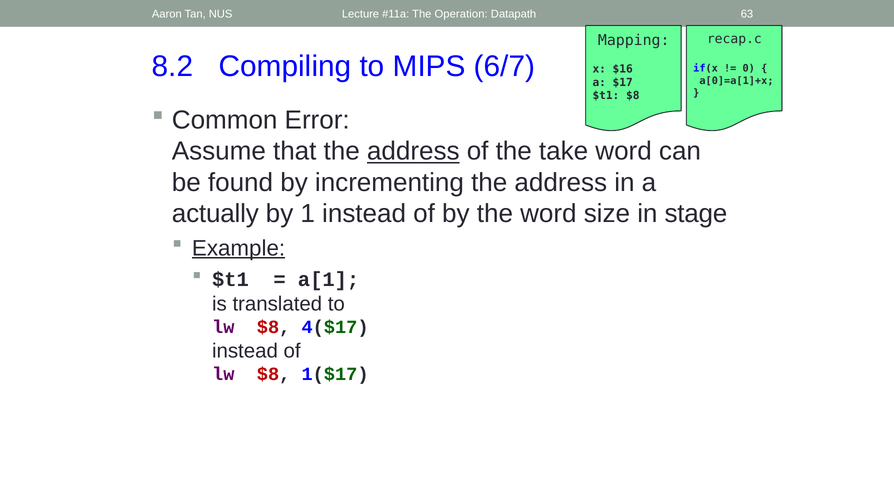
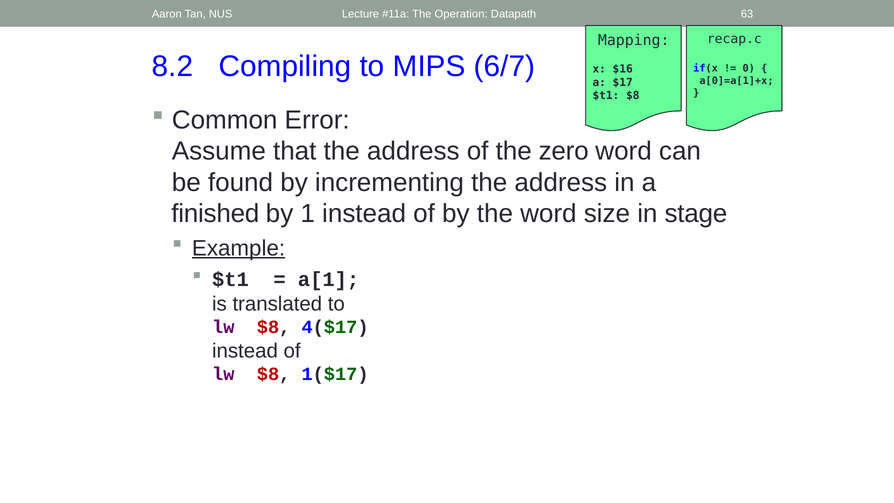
address underline: present -> none (413, 151)
take: take -> zero (564, 151)
actually: actually -> finished (215, 214)
